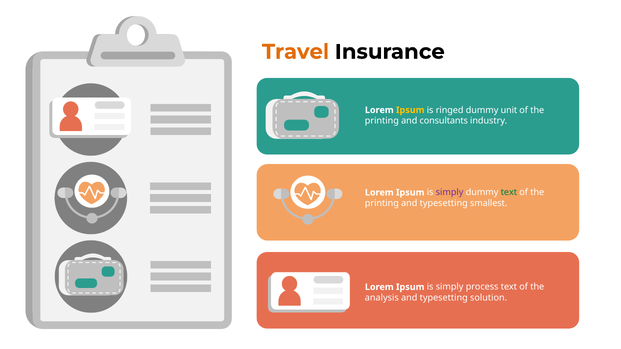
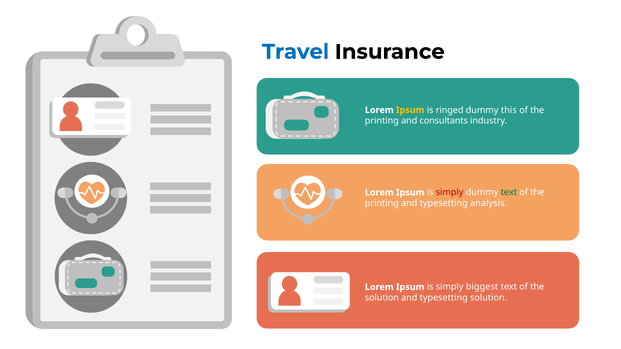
Travel colour: orange -> blue (296, 52)
unit: unit -> this (509, 110)
simply colour: purple -> red (450, 193)
smallest: smallest -> analysis (489, 203)
process: process -> biggest (482, 287)
analysis: analysis -> solution (382, 298)
